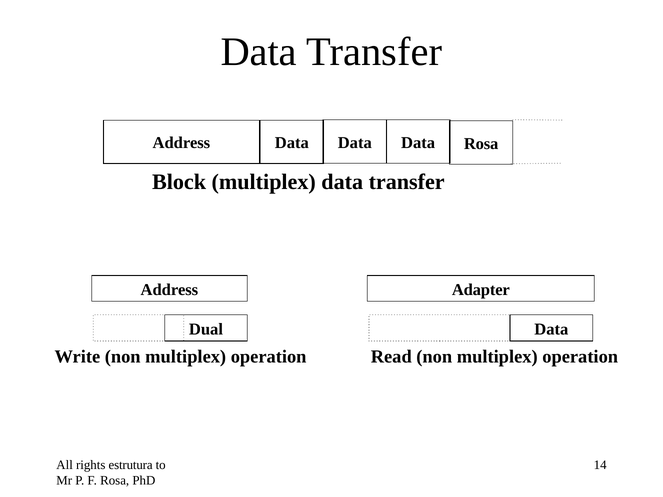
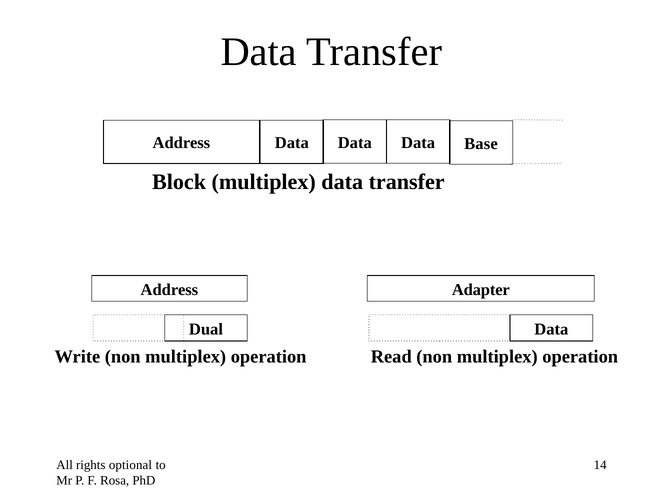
Data Rosa: Rosa -> Base (481, 144)
estrutura: estrutura -> optional (130, 465)
